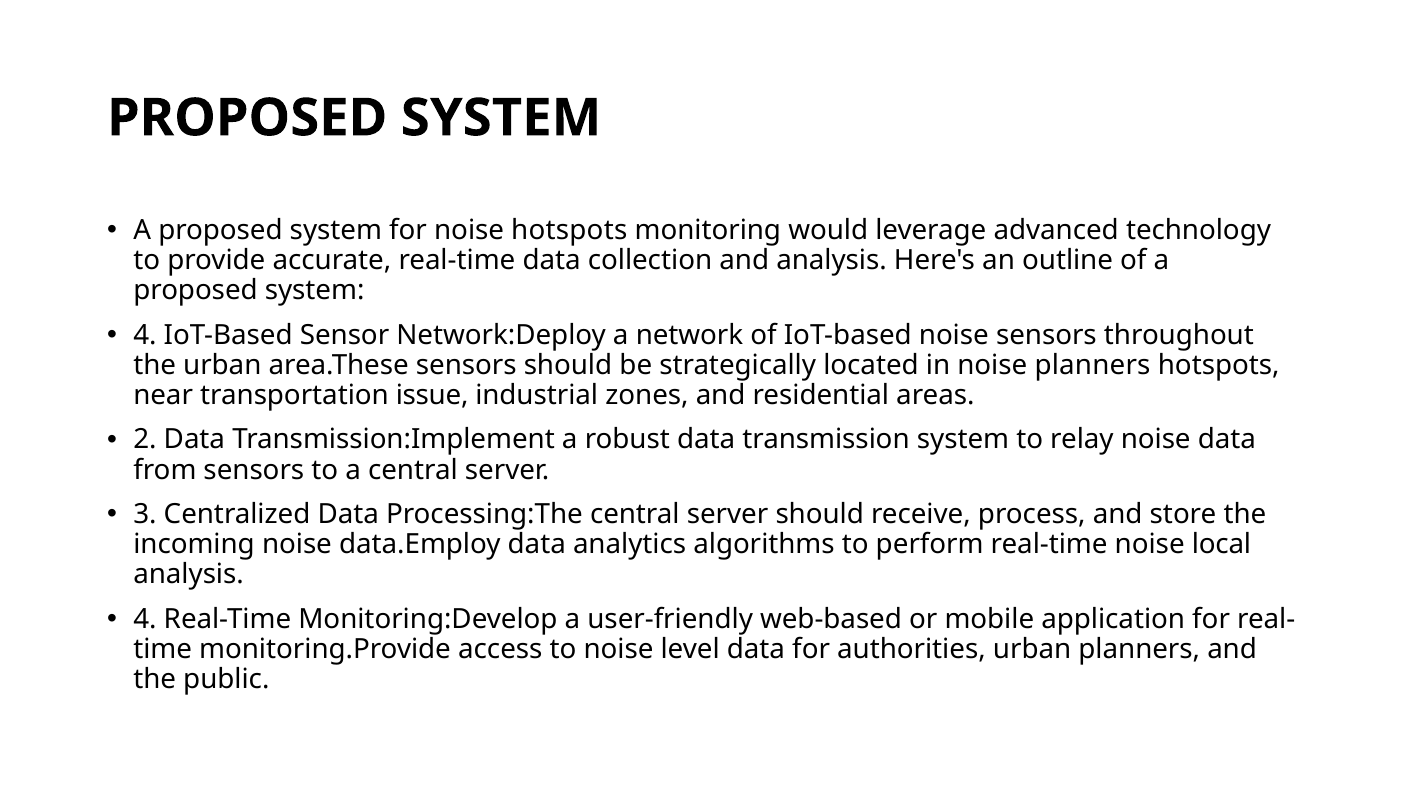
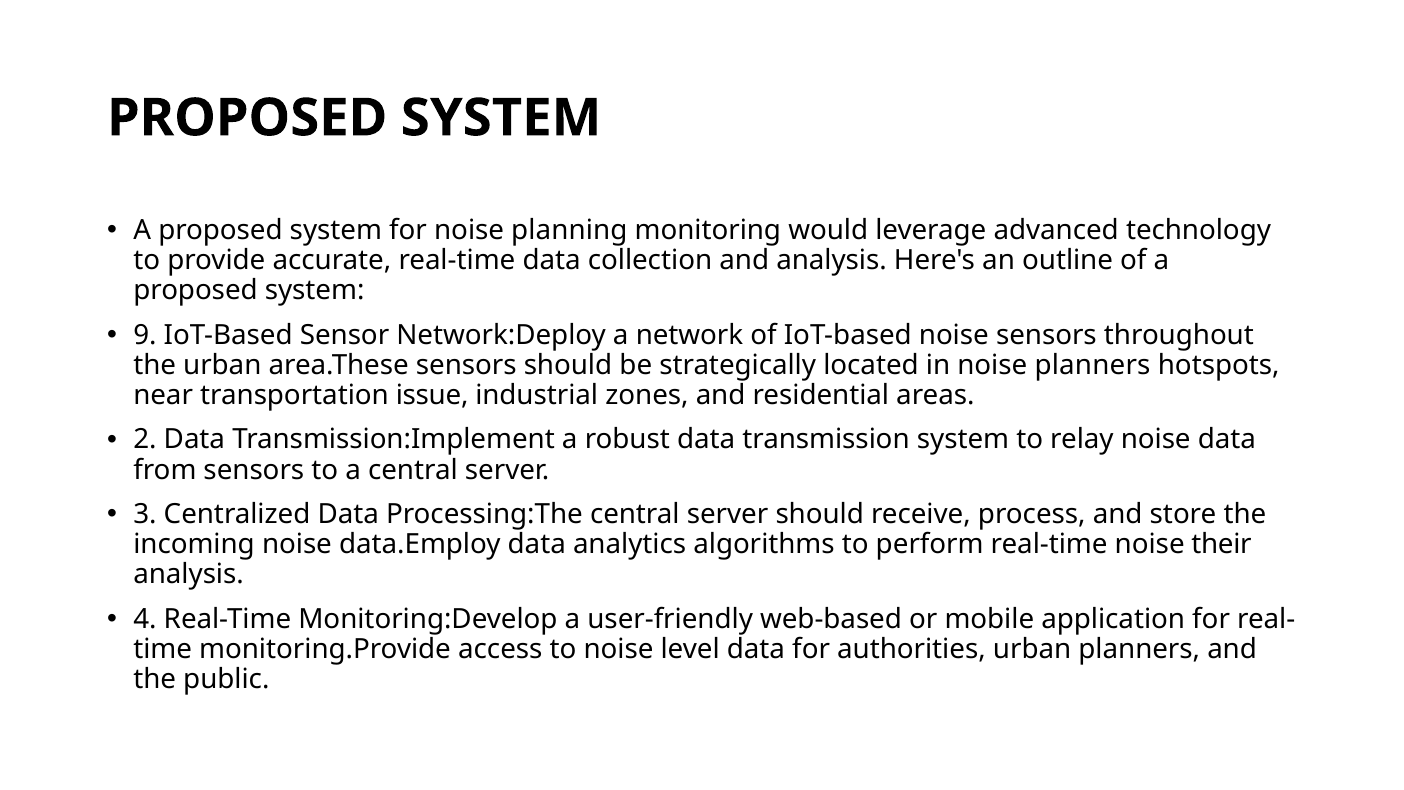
noise hotspots: hotspots -> planning (569, 230)
4: 4 -> 9 (145, 335)
local: local -> their (1222, 544)
